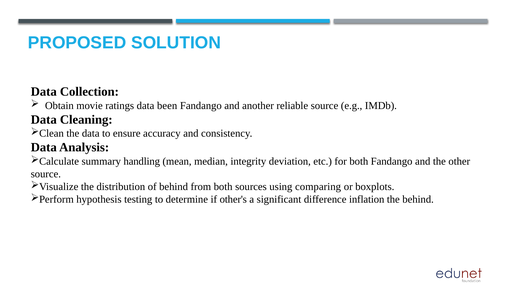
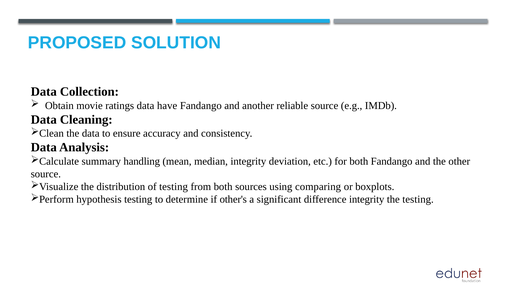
been: been -> have (167, 105)
of behind: behind -> testing (174, 186)
difference inflation: inflation -> integrity (367, 199)
the behind: behind -> testing (418, 199)
